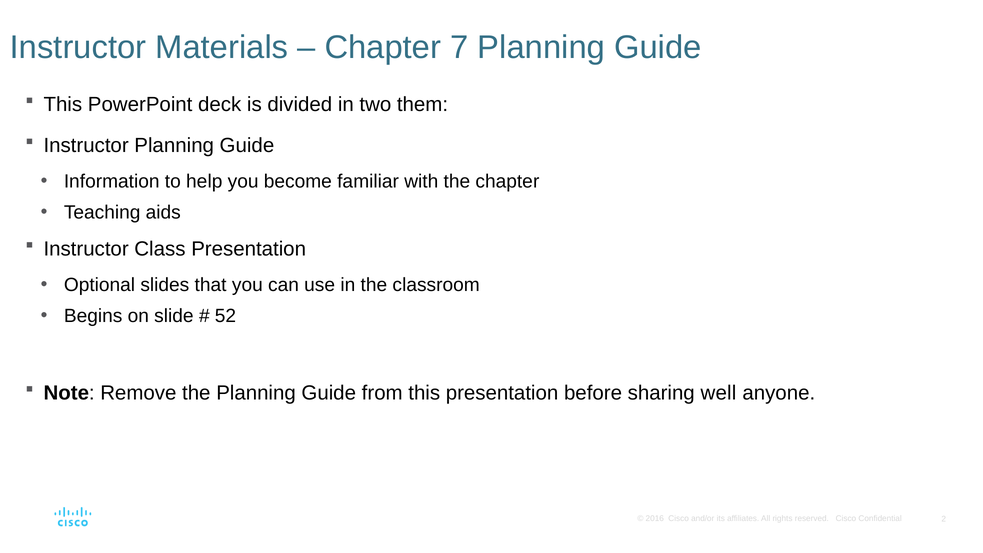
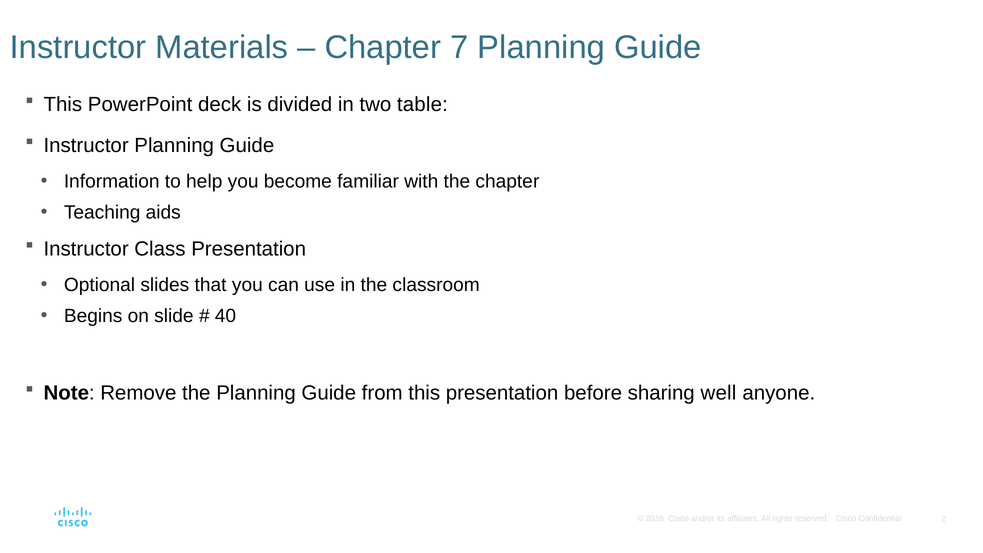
them: them -> table (422, 105)
52: 52 -> 40 (225, 316)
